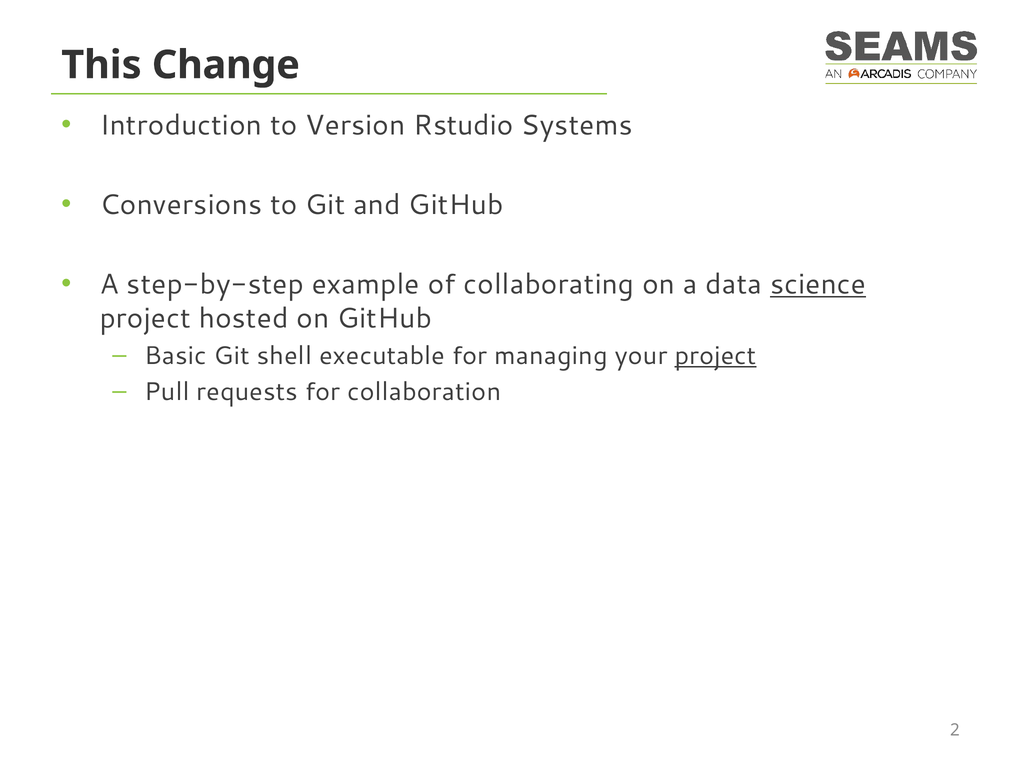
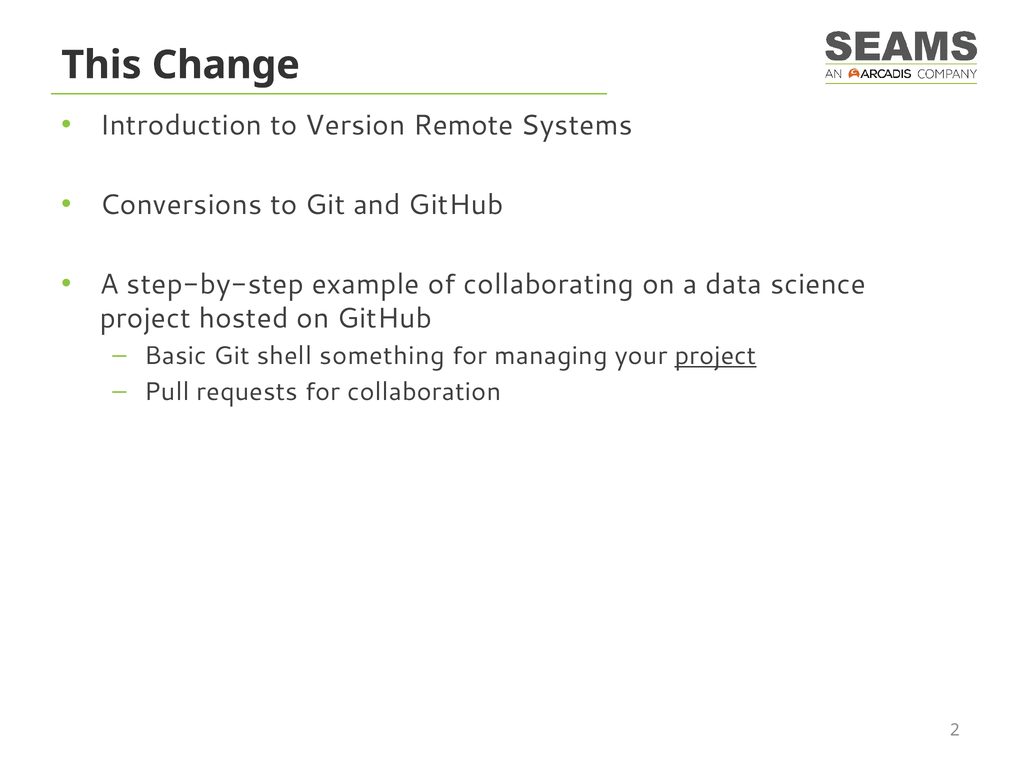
Rstudio: Rstudio -> Remote (463, 126)
science underline: present -> none (818, 284)
executable: executable -> something (382, 356)
